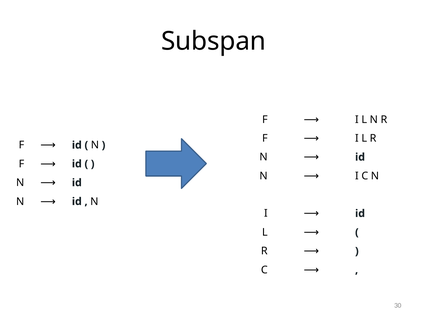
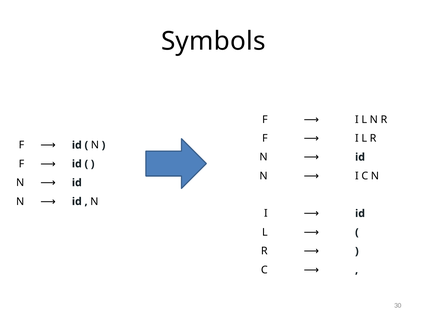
Subspan: Subspan -> Symbols (213, 41)
